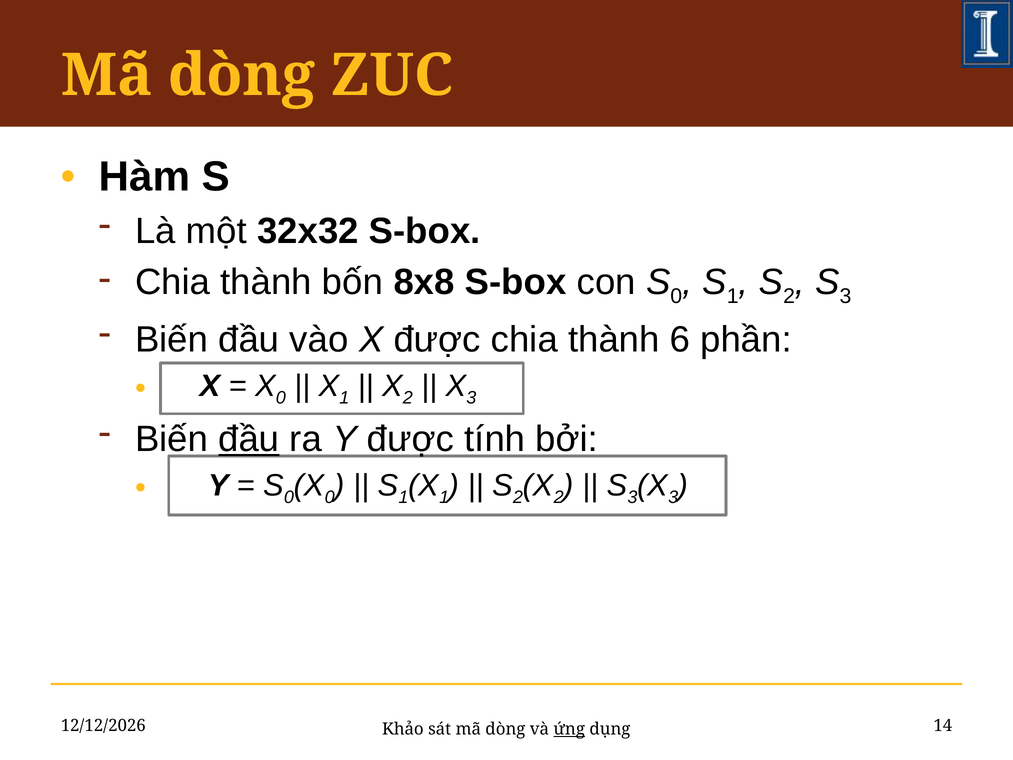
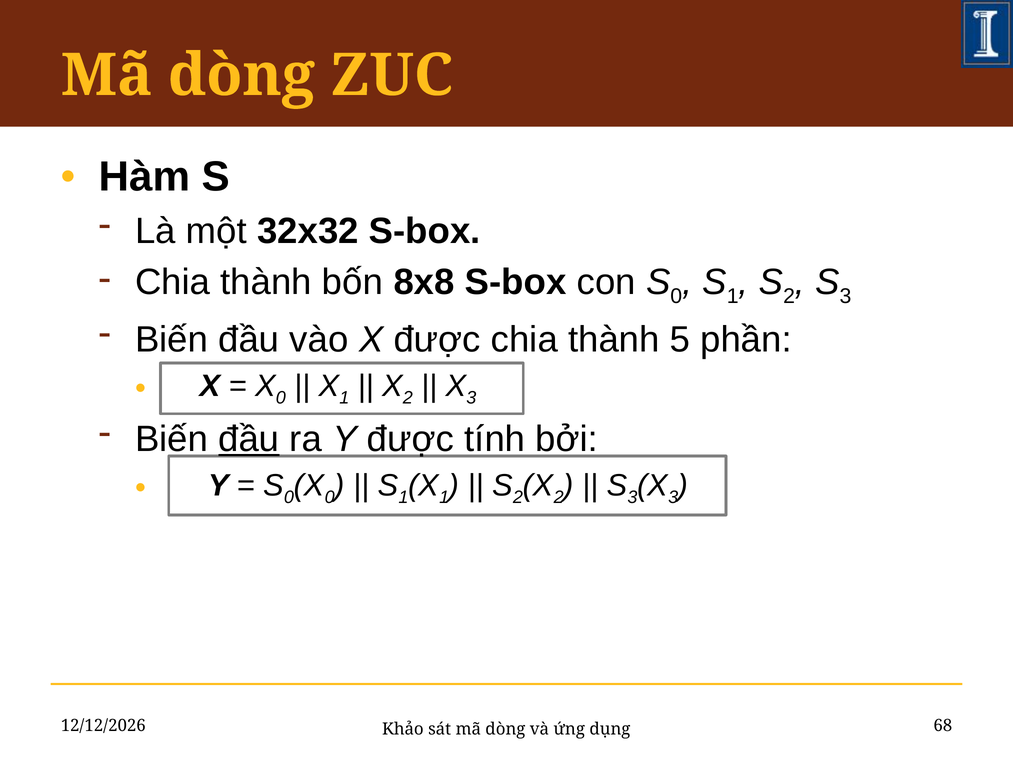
6: 6 -> 5 (680, 339)
14: 14 -> 68 (943, 726)
ứng underline: present -> none (569, 729)
